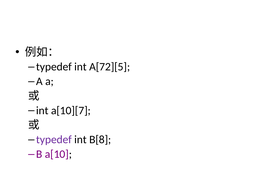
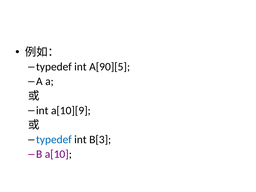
A[72][5: A[72][5 -> A[90][5 (110, 67)
a[10][7: a[10][7 -> a[10][9 (71, 110)
typedef colour: purple -> blue (54, 140)
B[8: B[8 -> B[3 (100, 140)
